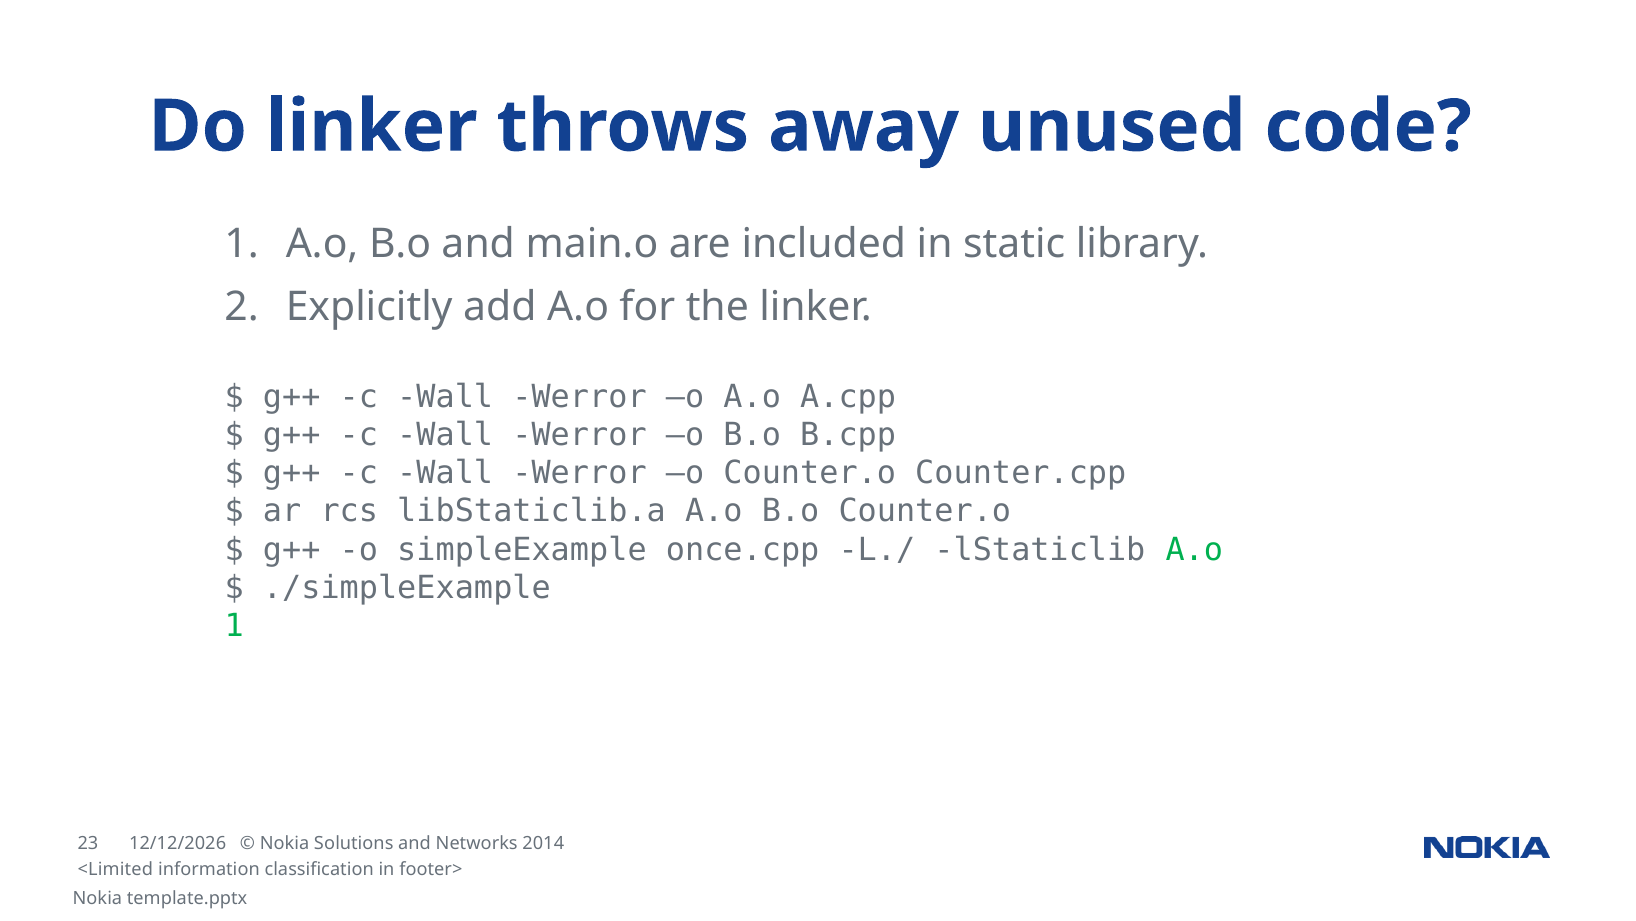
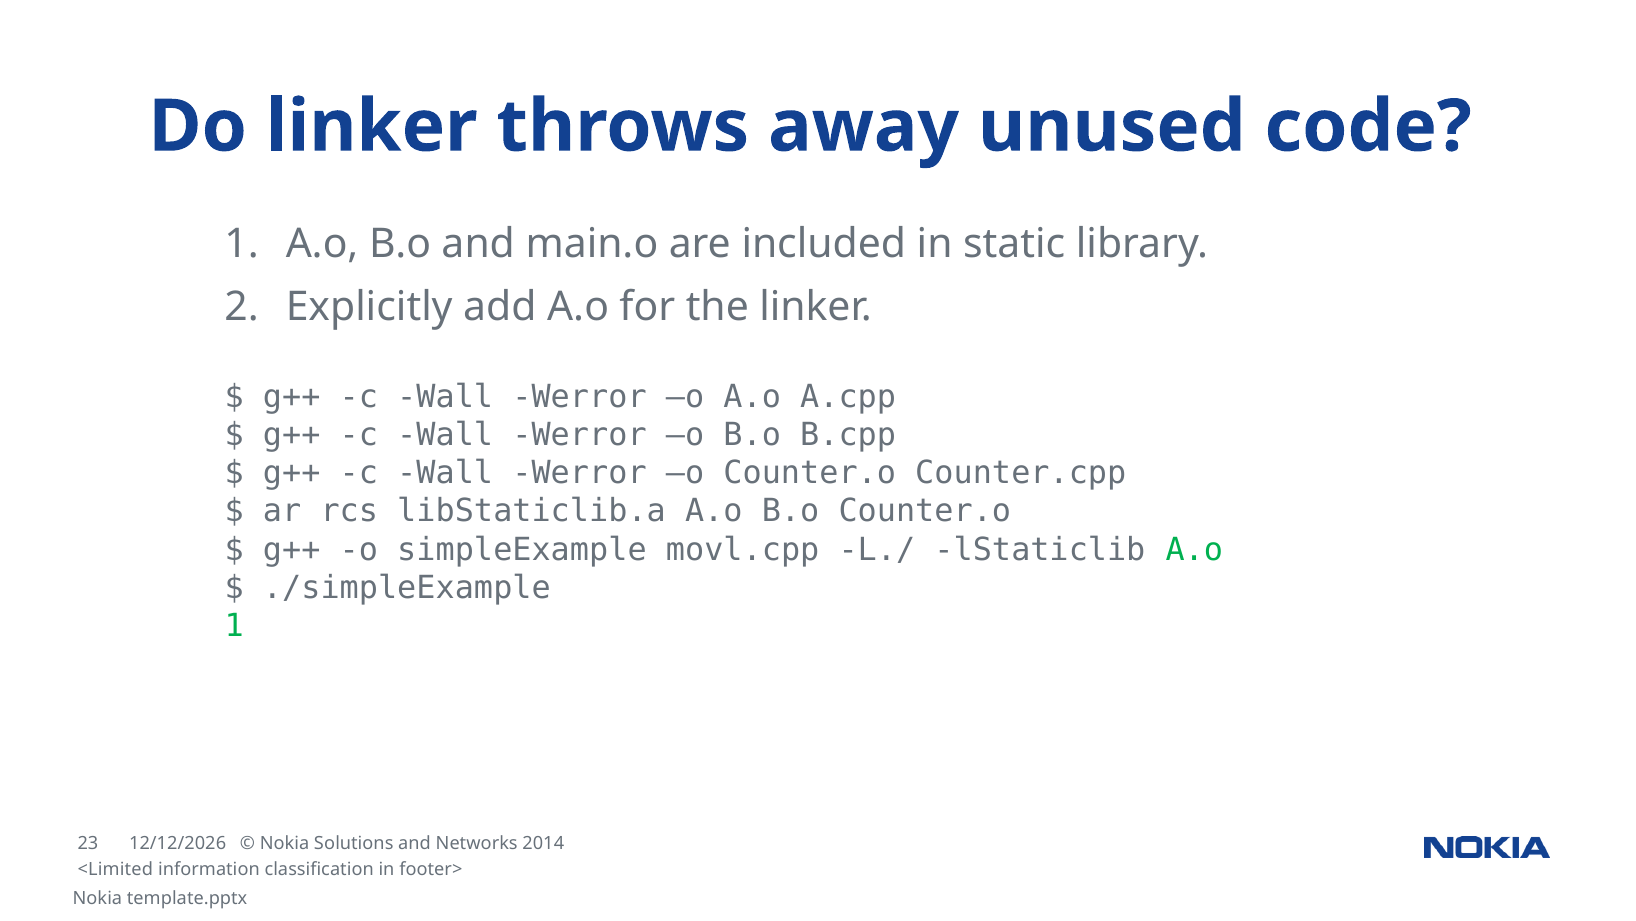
once.cpp: once.cpp -> movl.cpp (743, 549)
